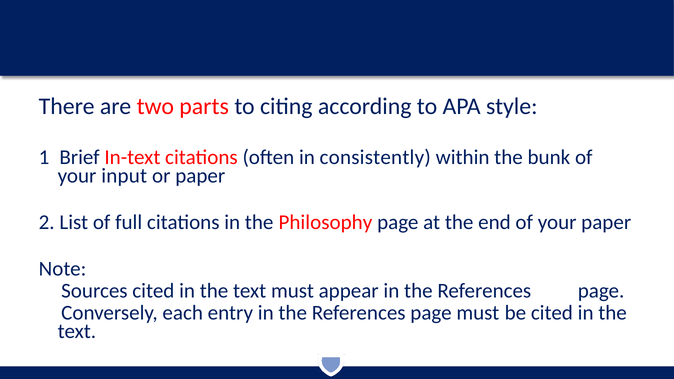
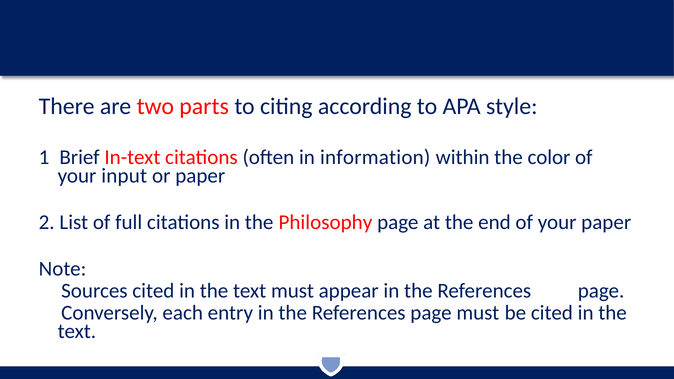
consistently: consistently -> information (375, 157)
bunk: bunk -> color (549, 157)
